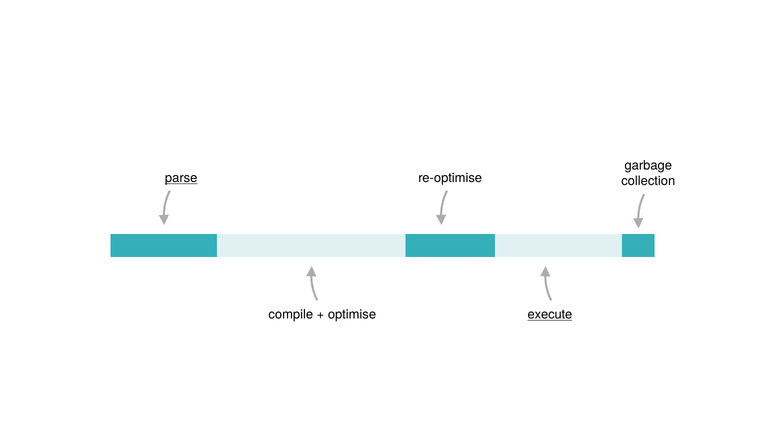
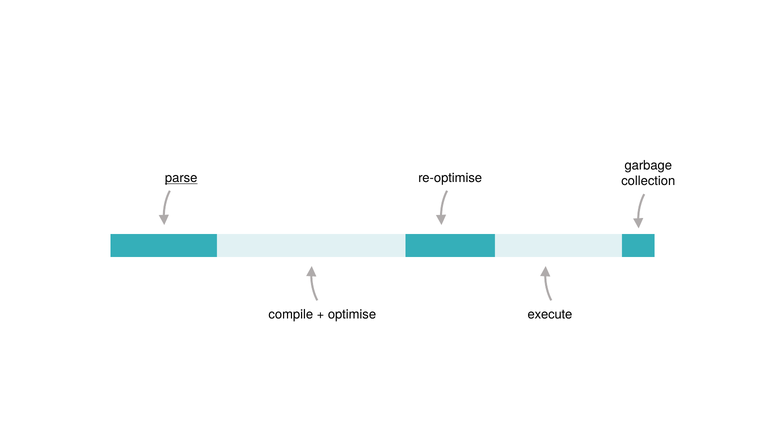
execute underline: present -> none (550, 314)
